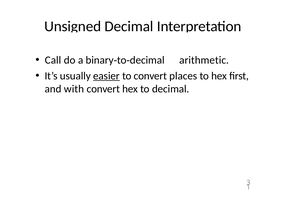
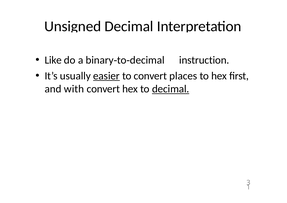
Call: Call -> Like (53, 60)
arithmetic: arithmetic -> instruction (204, 60)
decimal underline: none -> present (171, 89)
